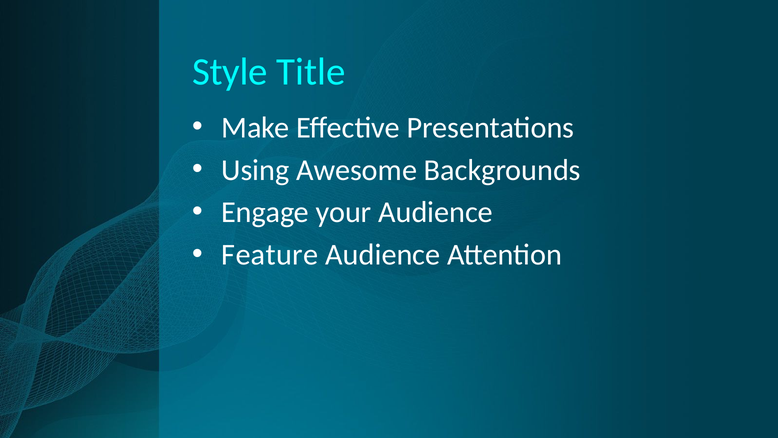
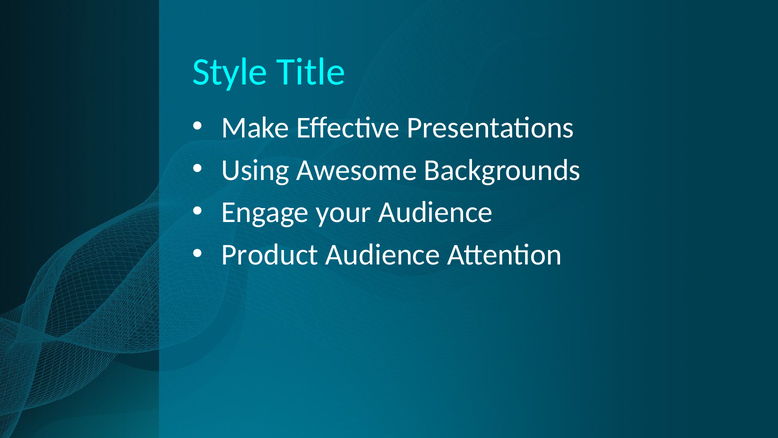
Feature: Feature -> Product (270, 255)
